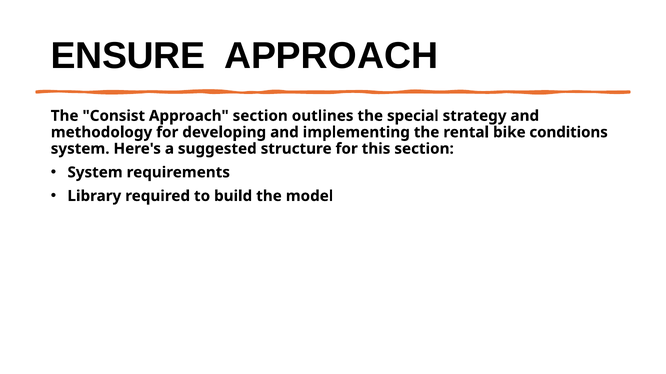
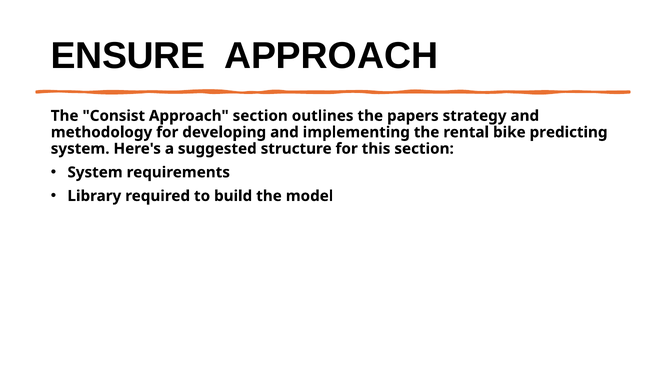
special: special -> papers (413, 116)
conditions: conditions -> predicting (569, 132)
